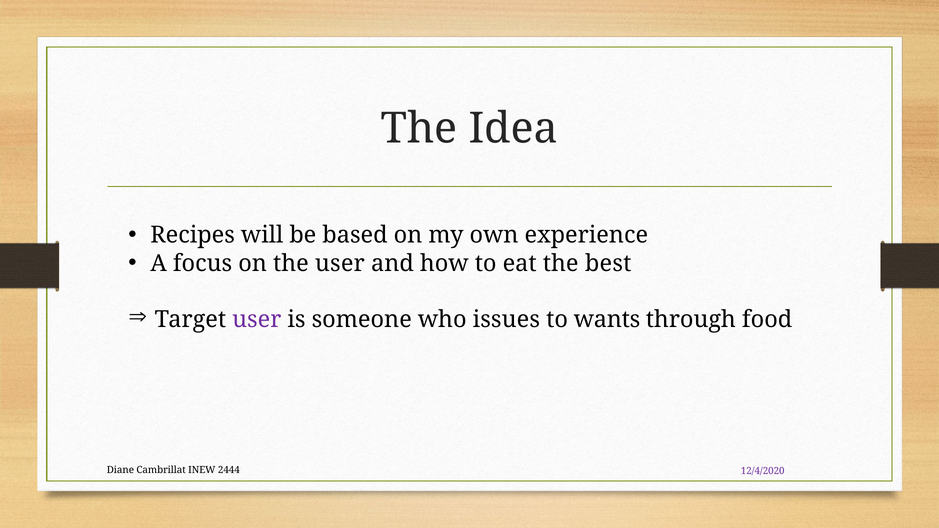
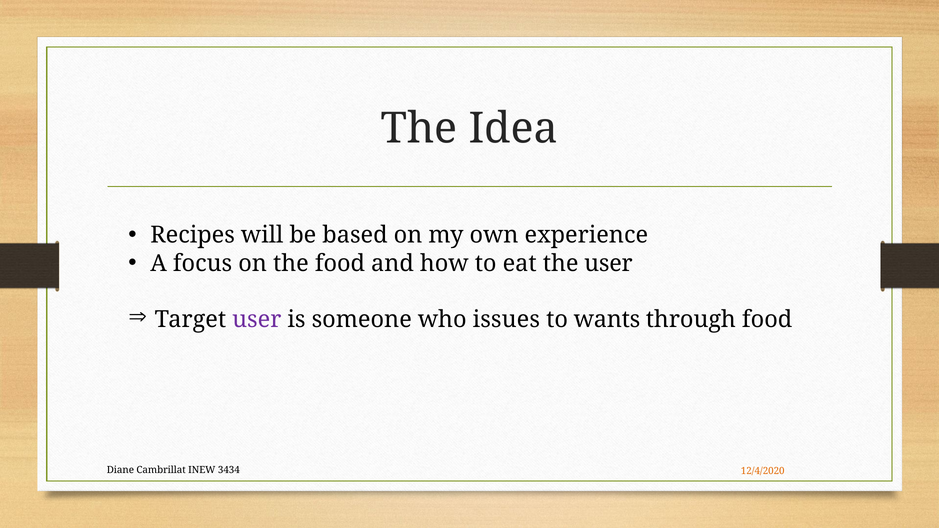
the user: user -> food (340, 263)
the best: best -> user (608, 263)
2444: 2444 -> 3434 (229, 470)
12/4/2020 colour: purple -> orange (763, 471)
